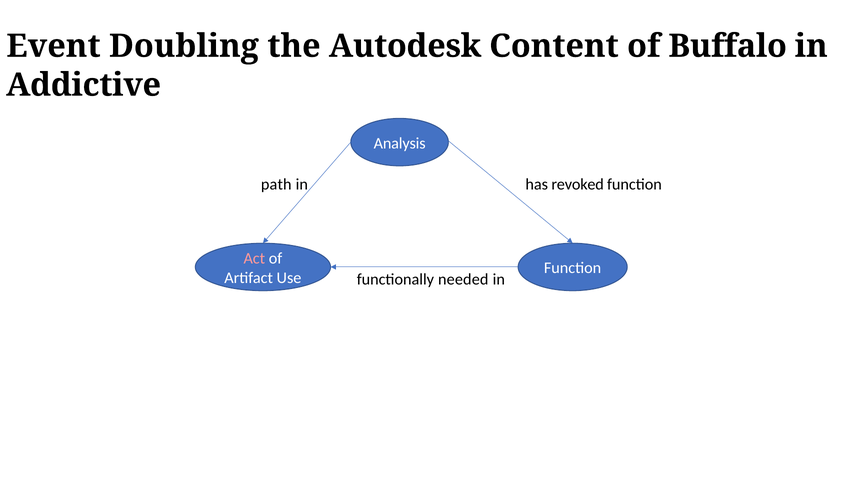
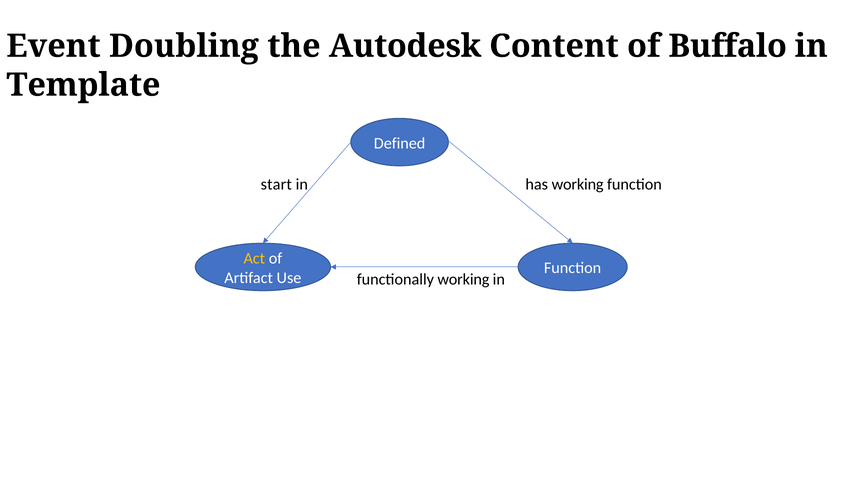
Addictive: Addictive -> Template (83, 85)
Analysis: Analysis -> Defined (400, 143)
path: path -> start (276, 184)
has revoked: revoked -> working (578, 184)
Act colour: pink -> yellow (254, 258)
functionally needed: needed -> working (463, 279)
